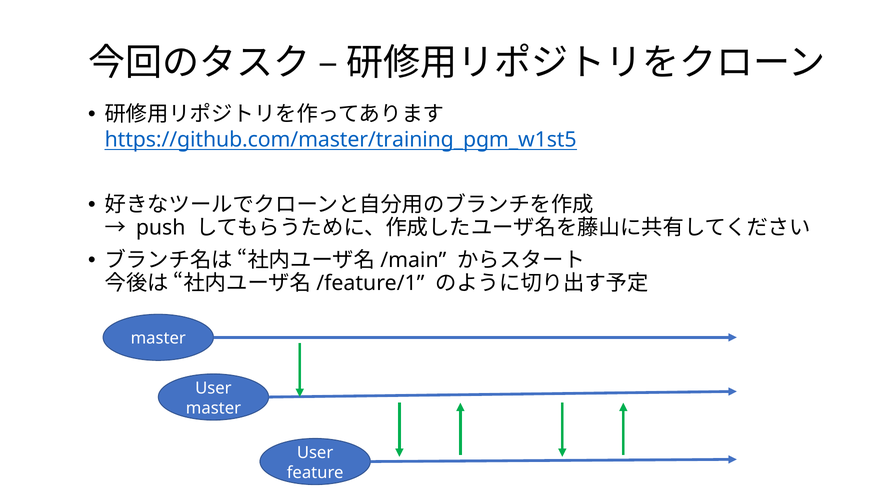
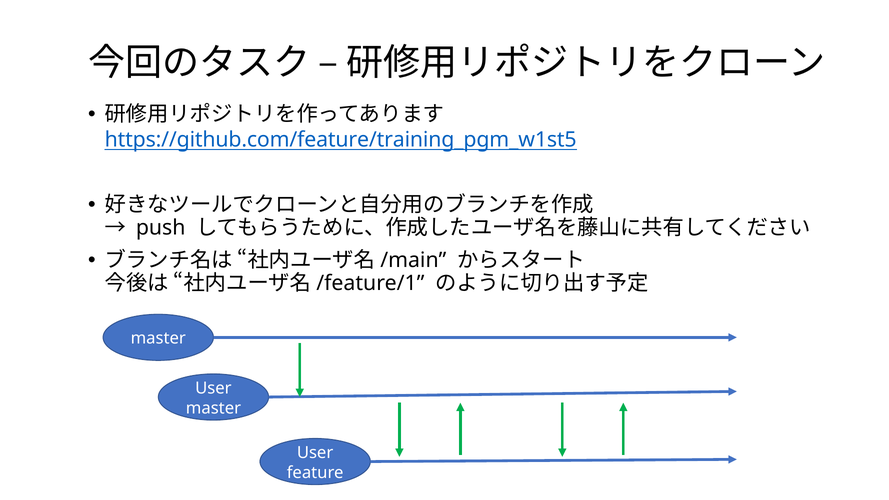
https://github.com/master/training_pgm_w1st5: https://github.com/master/training_pgm_w1st5 -> https://github.com/feature/training_pgm_w1st5 (341, 140)
